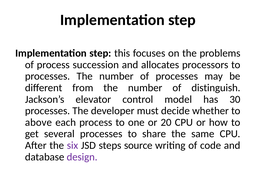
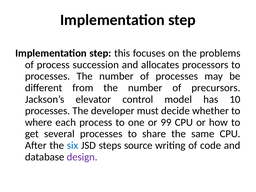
distinguish: distinguish -> precursors (216, 88)
30: 30 -> 10 (235, 99)
above: above -> where (39, 122)
20: 20 -> 99 (166, 122)
six colour: purple -> blue (72, 145)
